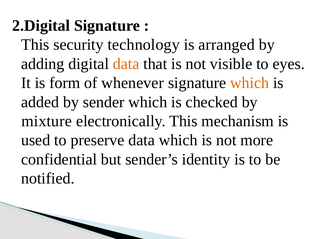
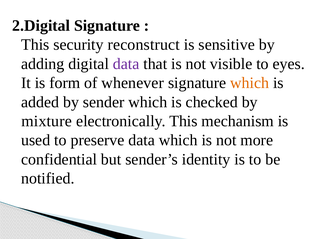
technology: technology -> reconstruct (144, 45)
arranged: arranged -> sensitive (227, 45)
data colour: orange -> purple (126, 64)
